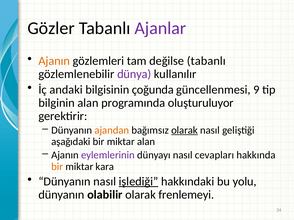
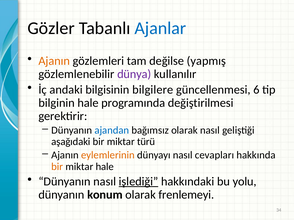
Ajanlar colour: purple -> blue (160, 28)
değilse tabanlı: tabanlı -> yapmış (206, 61)
çoğunda: çoğunda -> bilgilere (153, 90)
9: 9 -> 6 (256, 90)
bilginin alan: alan -> hale (88, 103)
oluşturuluyor: oluşturuluyor -> değiştirilmesi (201, 103)
ajandan colour: orange -> blue (112, 130)
olarak underline: present -> none (184, 130)
miktar alan: alan -> türü (146, 142)
eylemlerinin colour: purple -> orange (108, 155)
miktar kara: kara -> hale (105, 167)
olabilir: olabilir -> konum (105, 195)
